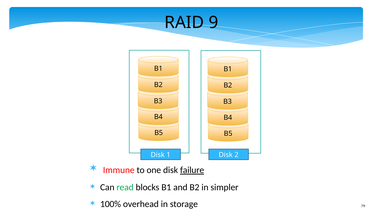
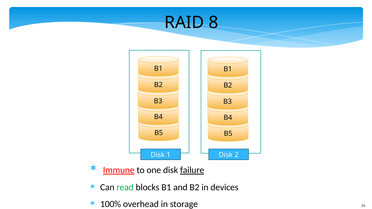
9: 9 -> 8 (213, 22)
Immune underline: none -> present (119, 170)
simpler: simpler -> devices (225, 188)
